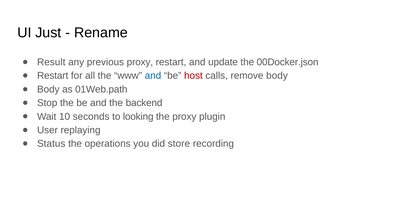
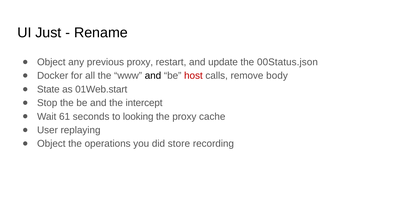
Result: Result -> Object (51, 62)
00Docker.json: 00Docker.json -> 00Status.json (287, 62)
Restart: Restart -> Docker (53, 76)
and colour: blue -> black (153, 76)
Body: Body -> State (48, 89)
01Web.path: 01Web.path -> 01Web.start (101, 89)
backend: backend -> intercept (144, 103)
10: 10 -> 61 (65, 116)
plugin: plugin -> cache (212, 116)
Status: Status -> Object (51, 143)
